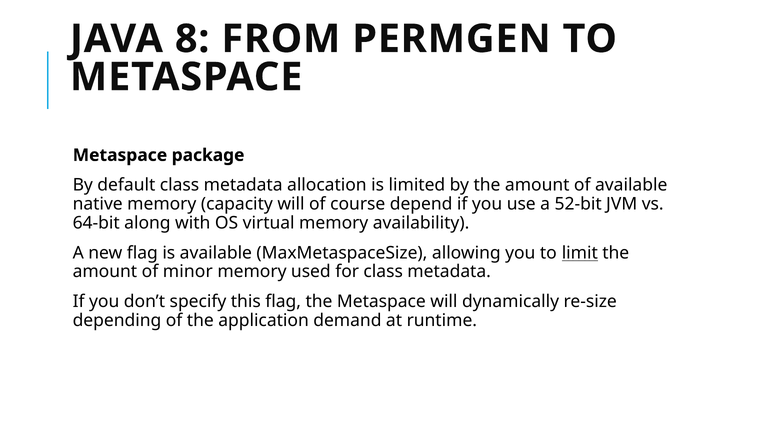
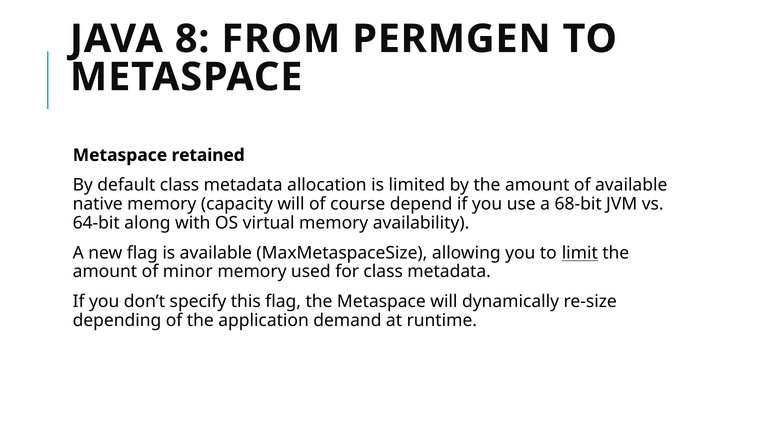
package: package -> retained (208, 155)
52-bit: 52-bit -> 68-bit (578, 204)
